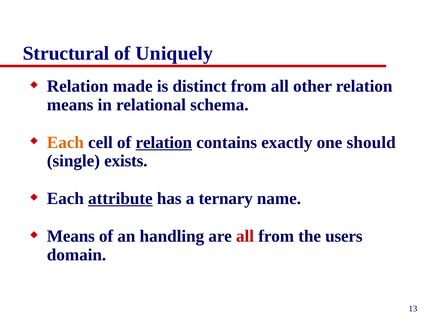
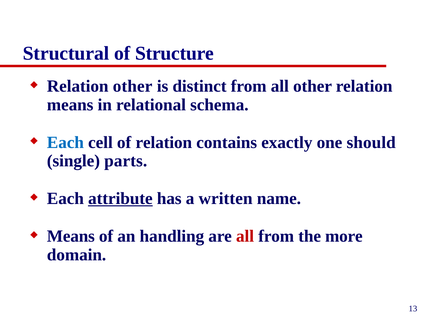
Uniquely: Uniquely -> Structure (175, 53)
Relation made: made -> other (133, 86)
Each colour: orange -> blue (65, 142)
relation underline: present -> none (164, 142)
exists: exists -> parts (126, 161)
ternary: ternary -> written (226, 199)
users: users -> more (344, 236)
